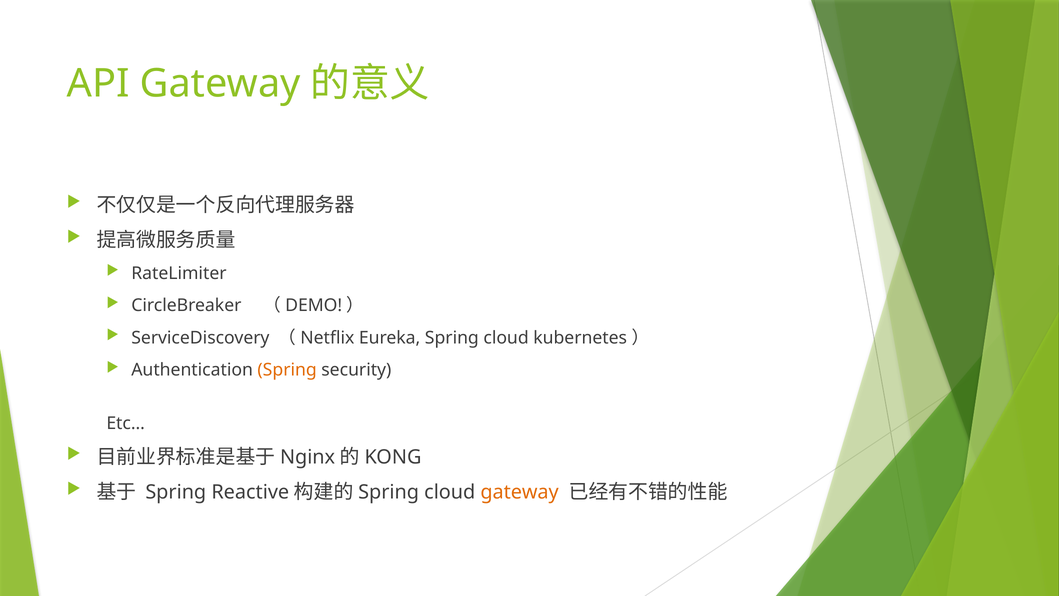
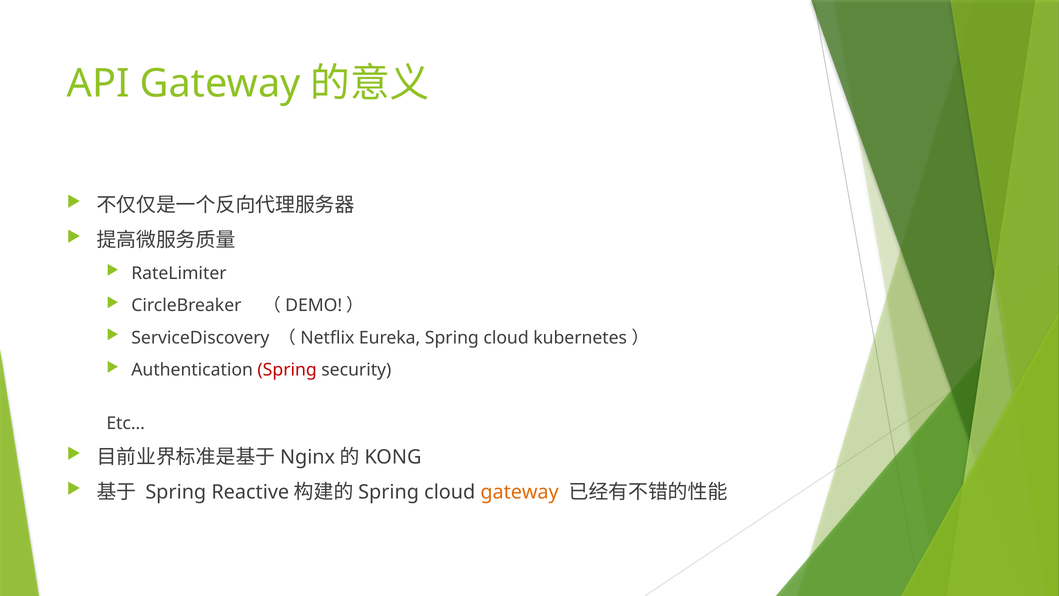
Spring colour: orange -> red (287, 370)
